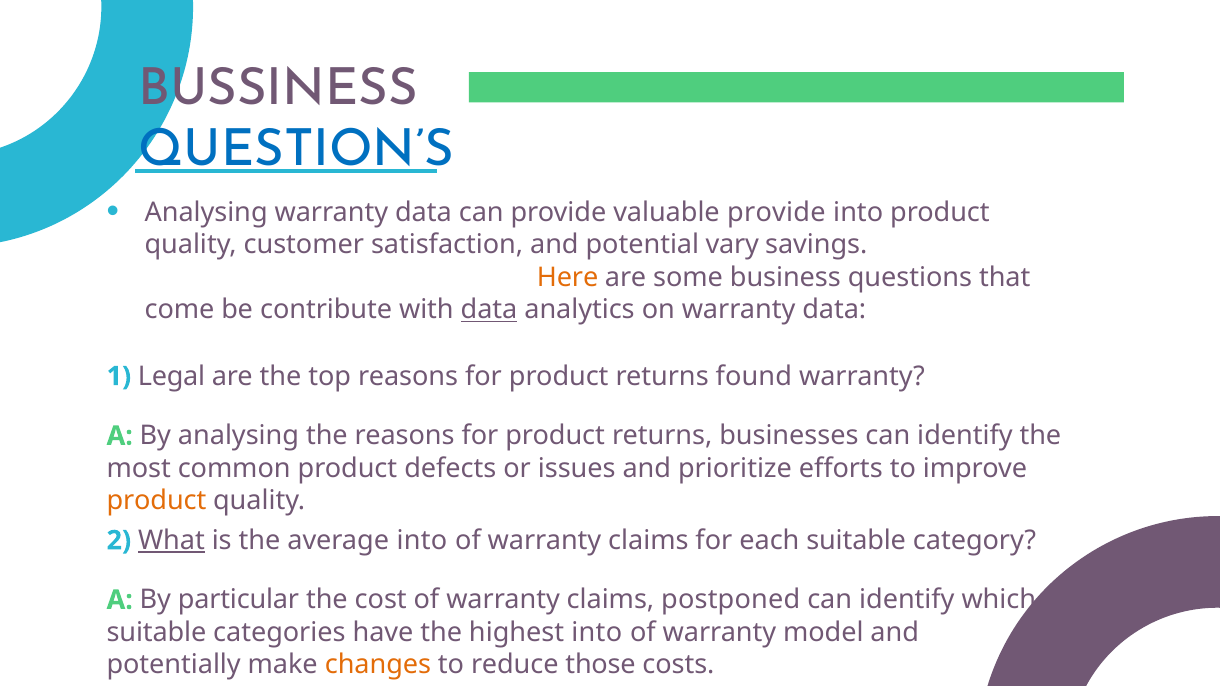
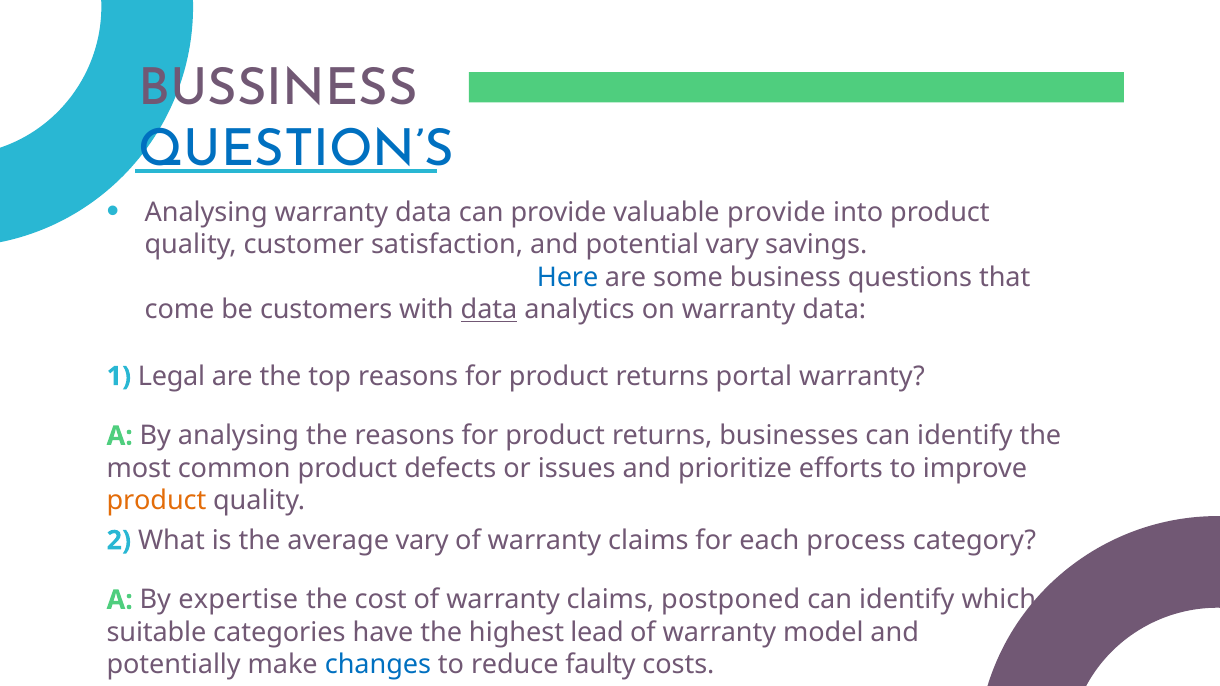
Here colour: orange -> blue (568, 277)
contribute: contribute -> customers (326, 310)
found: found -> portal (754, 376)
What underline: present -> none (171, 541)
average into: into -> vary (422, 541)
each suitable: suitable -> process (856, 541)
particular: particular -> expertise (238, 600)
highest into: into -> lead (597, 633)
changes colour: orange -> blue (378, 665)
those: those -> faulty (601, 665)
